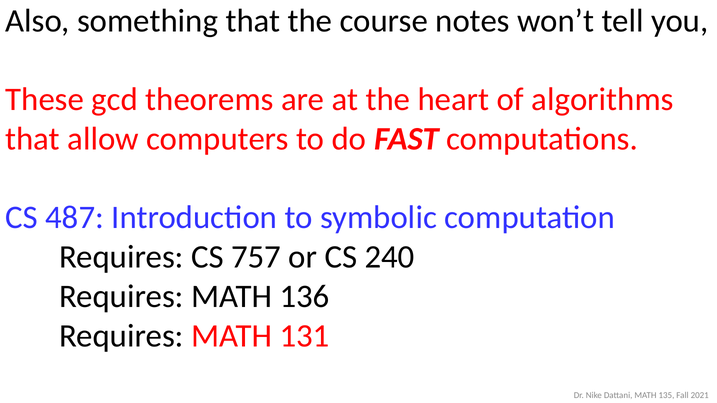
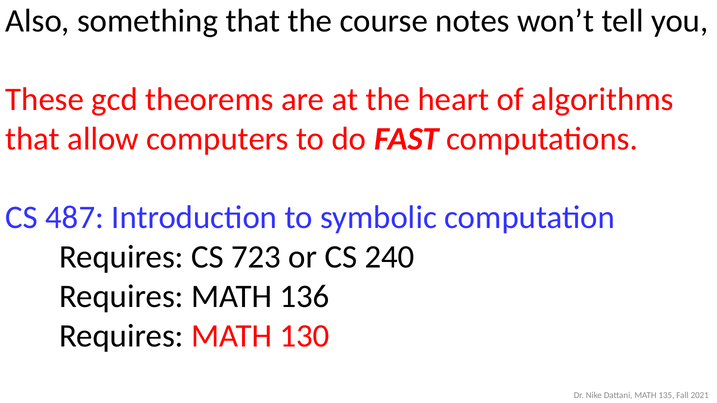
757: 757 -> 723 (256, 257)
131: 131 -> 130 (305, 336)
